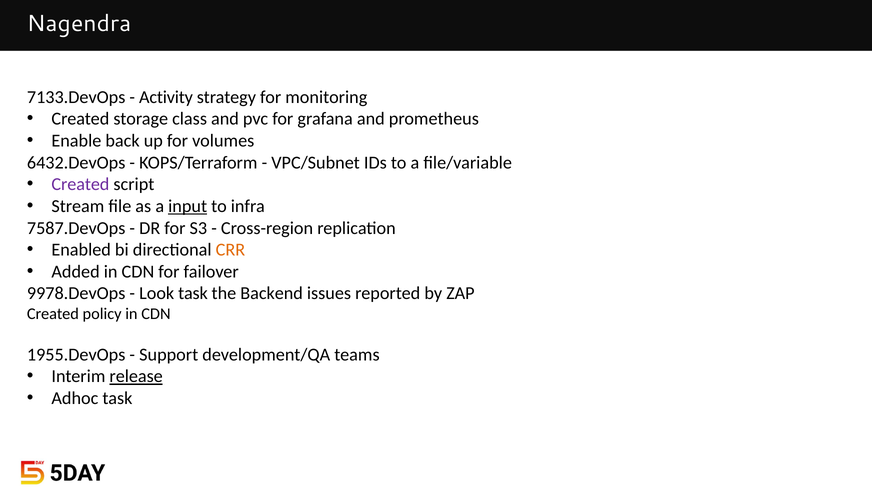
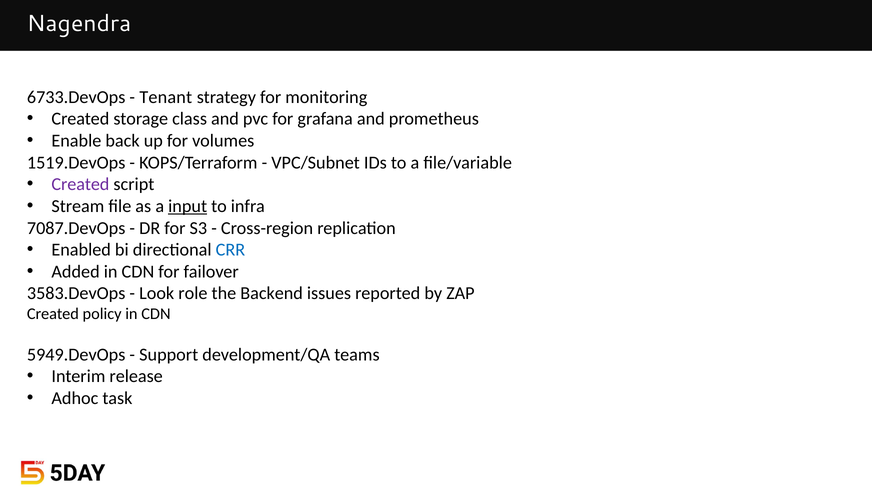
7133.DevOps: 7133.DevOps -> 6733.DevOps (76, 97)
Activity: Activity -> Tenant (166, 97)
6432.DevOps: 6432.DevOps -> 1519.DevOps (76, 162)
7587.DevOps: 7587.DevOps -> 7087.DevOps (76, 228)
CRR colour: orange -> blue (230, 250)
9978.DevOps: 9978.DevOps -> 3583.DevOps (76, 293)
Look task: task -> role (193, 293)
1955.DevOps: 1955.DevOps -> 5949.DevOps (76, 354)
release underline: present -> none (136, 376)
